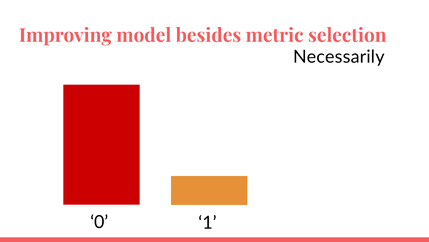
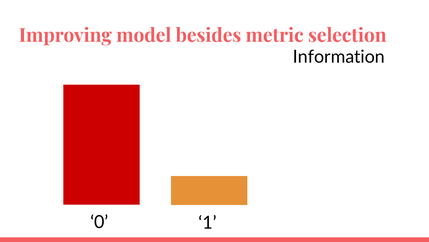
Necessarily: Necessarily -> Information (339, 57)
